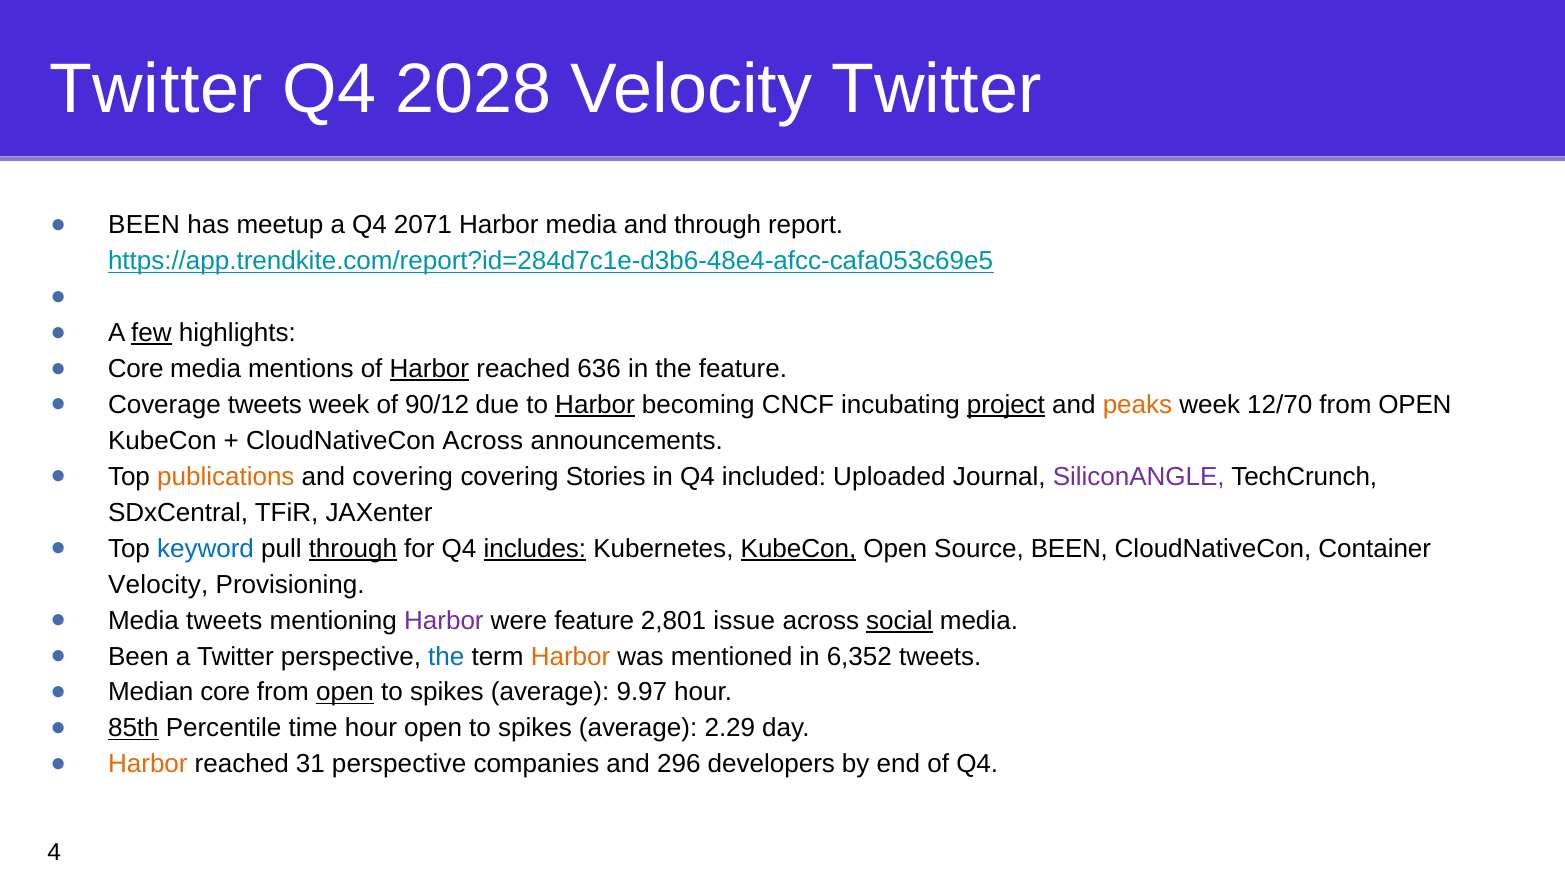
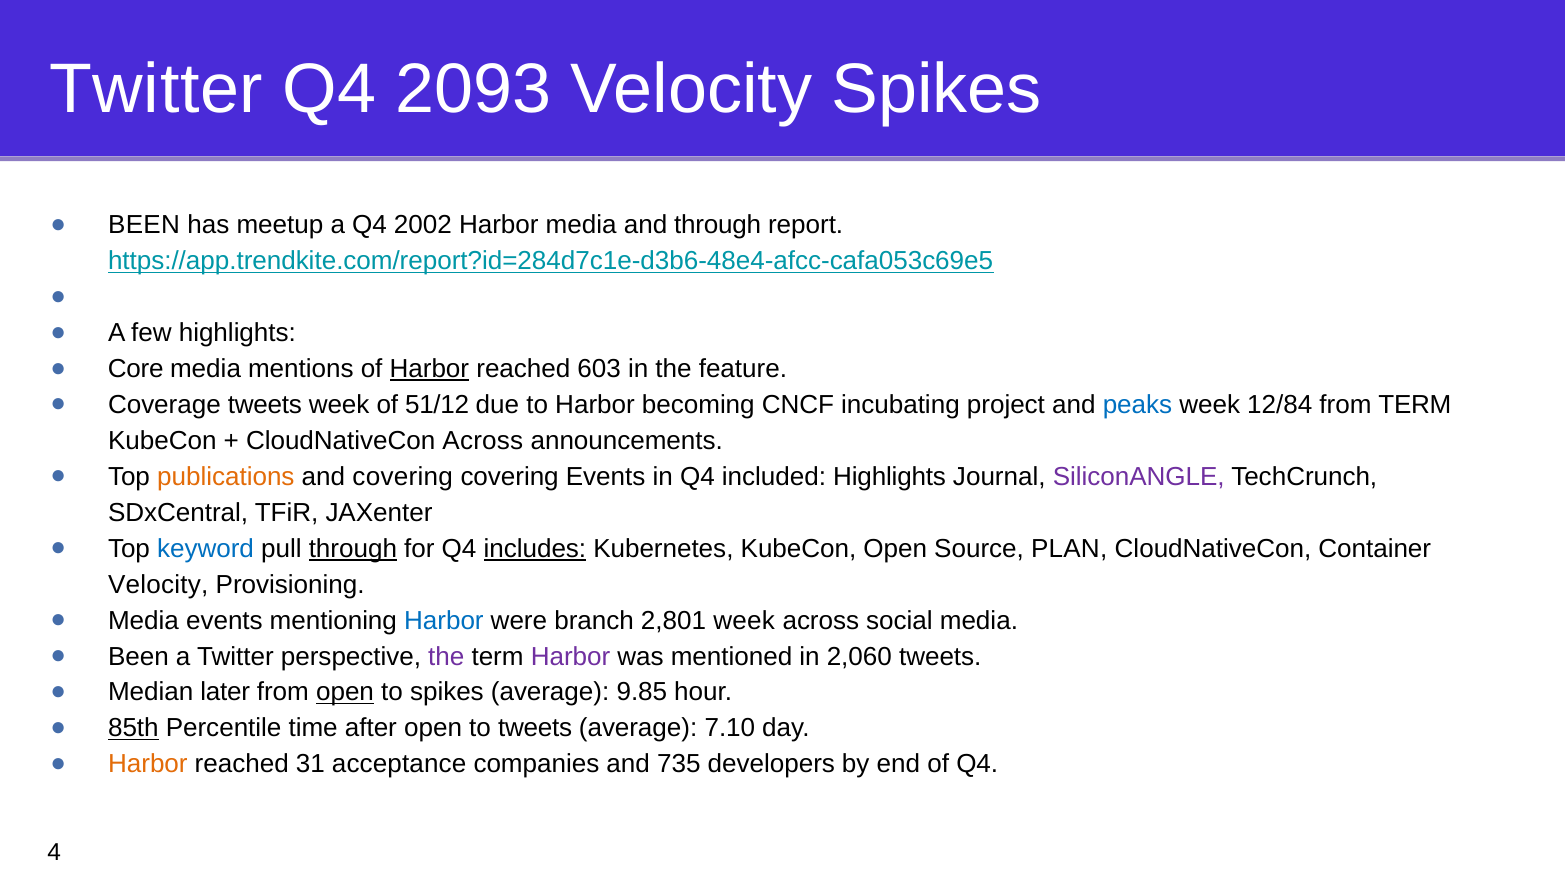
2028: 2028 -> 2093 (474, 90)
Velocity Twitter: Twitter -> Spikes (937, 90)
2071: 2071 -> 2002 (423, 225)
few underline: present -> none (151, 333)
636: 636 -> 603 (599, 369)
90/12: 90/12 -> 51/12 (437, 405)
Harbor underline: present -> none (595, 405)
project underline: present -> none (1006, 405)
peaks colour: orange -> blue (1137, 405)
12/70: 12/70 -> 12/84 (1280, 405)
OPEN: OPEN -> TERM (1415, 405)
covering Stories: Stories -> Events (606, 477)
included Uploaded: Uploaded -> Highlights (890, 477)
KubeCon underline: present -> none (798, 549)
Source BEEN: BEEN -> PLAN (1069, 549)
Media tweets: tweets -> events (224, 621)
Harbor colour: purple -> blue (444, 621)
were feature: feature -> branch (594, 621)
2,801 issue: issue -> week (744, 621)
social underline: present -> none (899, 621)
the colour: blue -> purple (446, 657)
Harbor colour: orange -> purple (571, 657)
6,352: 6,352 -> 2,060 (859, 657)
Median core: core -> later (225, 693)
9.97: 9.97 -> 9.85 (642, 693)
time hour: hour -> after (371, 729)
spikes: spikes -> tweets (535, 729)
2.29: 2.29 -> 7.10 (730, 729)
31 perspective: perspective -> acceptance (399, 765)
296: 296 -> 735 (679, 765)
